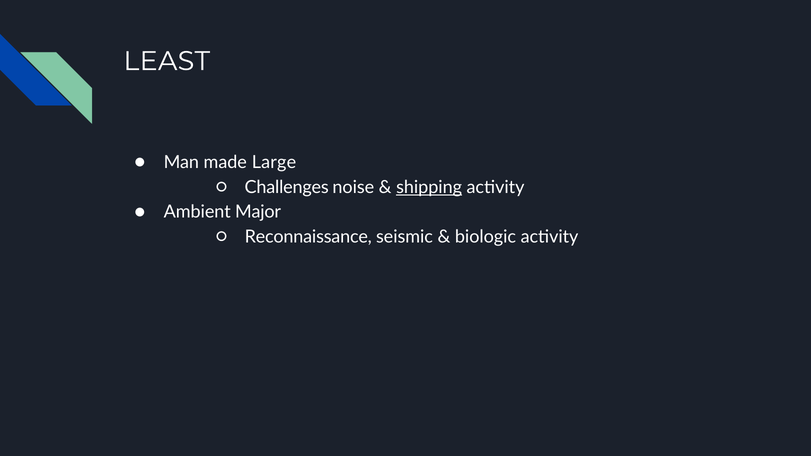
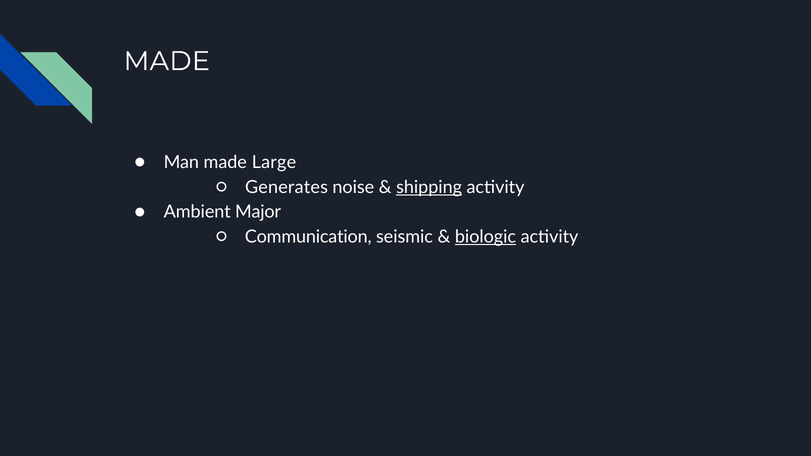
LEAST: LEAST -> MADE (167, 61)
Challenges: Challenges -> Generates (286, 187)
Reconnaissance: Reconnaissance -> Communication (308, 237)
biologic underline: none -> present (485, 237)
